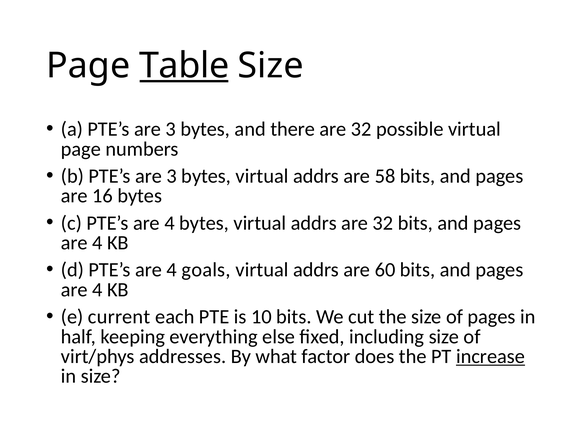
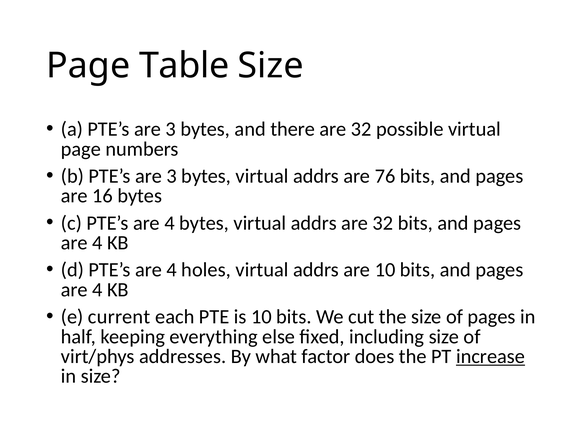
Table underline: present -> none (184, 66)
58: 58 -> 76 (385, 176)
goals: goals -> holes (206, 270)
are 60: 60 -> 10 (385, 270)
